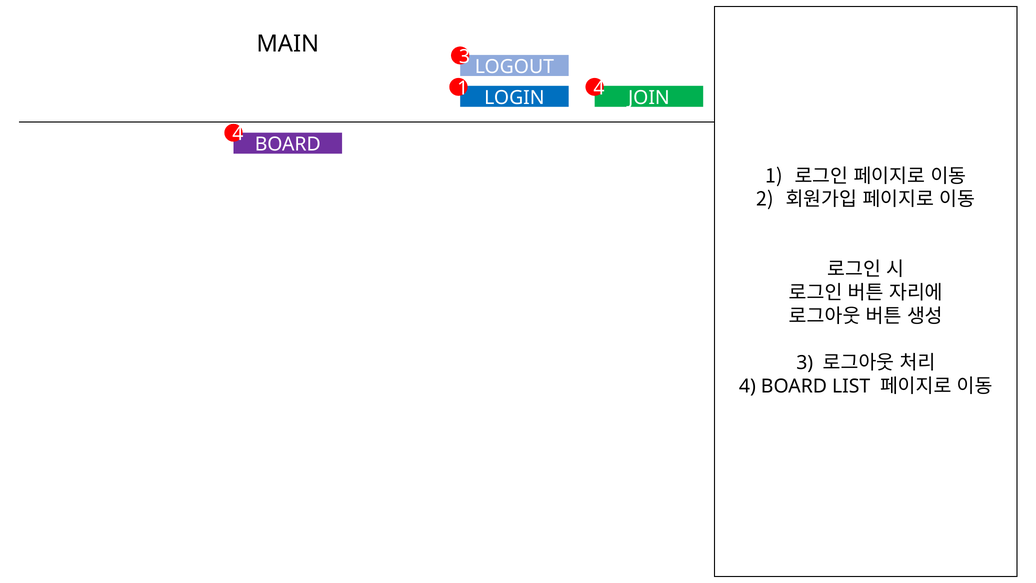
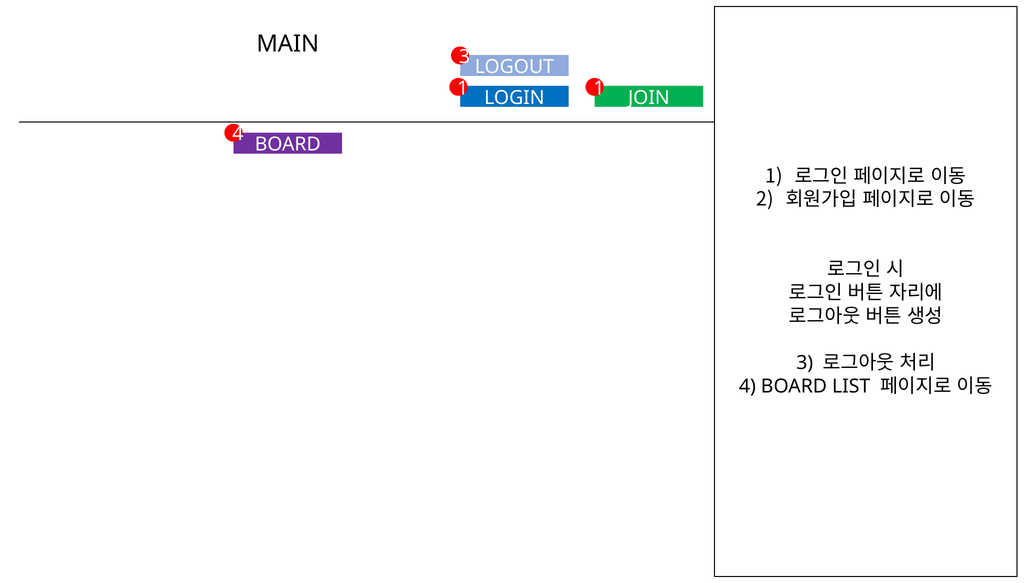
4: 4 -> 1 (599, 88)
